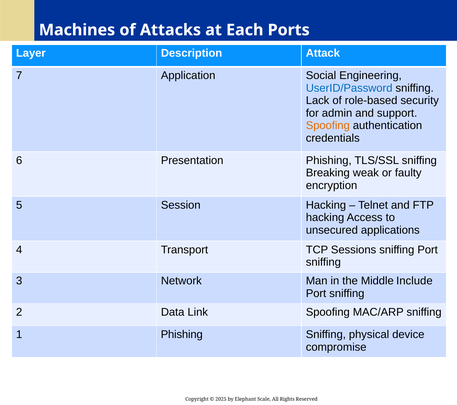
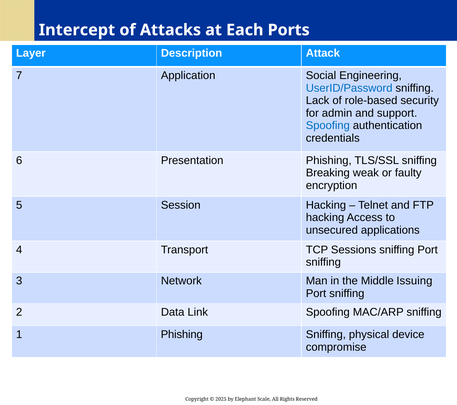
Machines: Machines -> Intercept (77, 30)
Spoofing colour: orange -> blue (328, 125)
Include: Include -> Issuing (414, 281)
